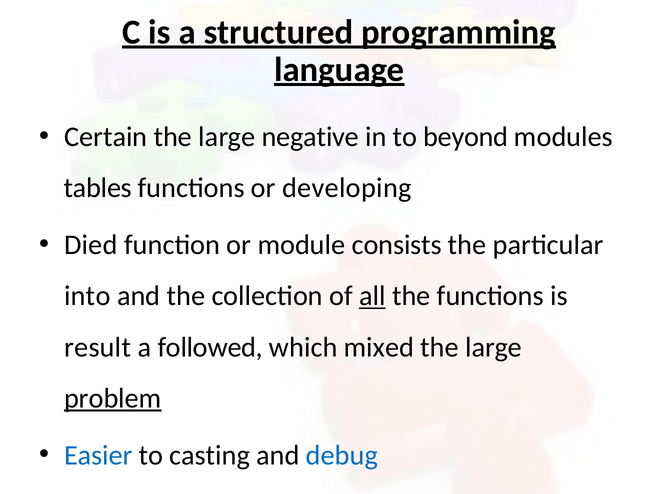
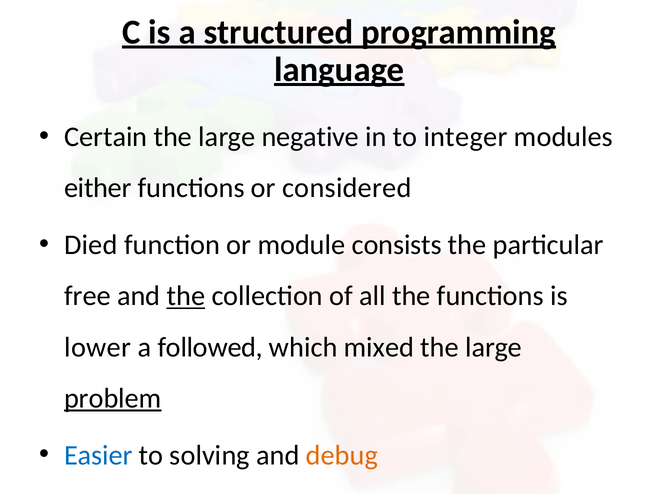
beyond: beyond -> integer (465, 137)
tables: tables -> either (98, 188)
developing: developing -> considered (347, 188)
into: into -> free (87, 296)
the underline: none -> present (186, 296)
all underline: present -> none (372, 296)
result: result -> lower (98, 347)
casting: casting -> solving (210, 455)
debug colour: blue -> orange (342, 455)
